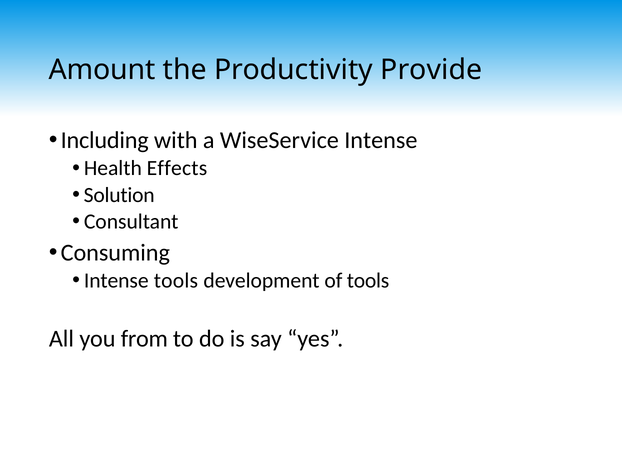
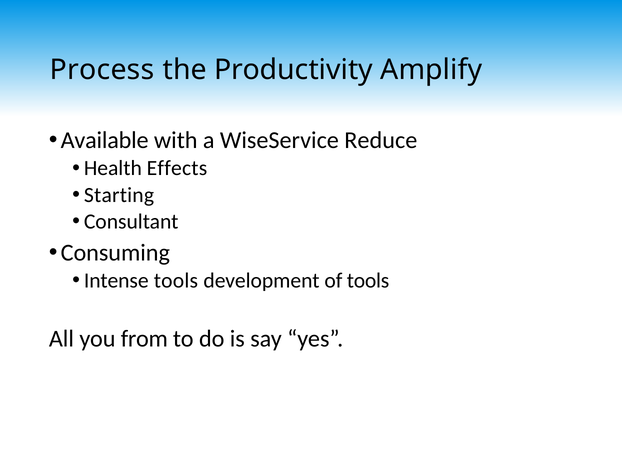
Amount: Amount -> Process (102, 70)
Provide: Provide -> Amplify (431, 70)
Including: Including -> Available (105, 140)
WiseService Intense: Intense -> Reduce (381, 140)
Solution: Solution -> Starting (119, 195)
